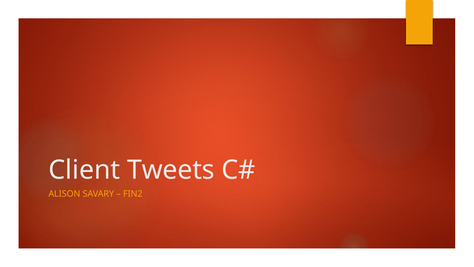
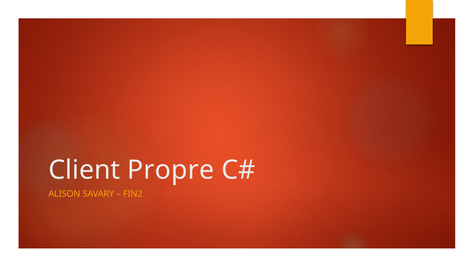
Tweets: Tweets -> Propre (171, 170)
